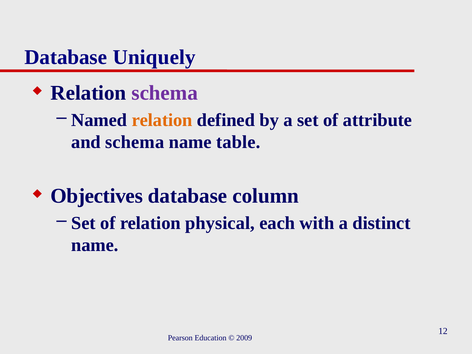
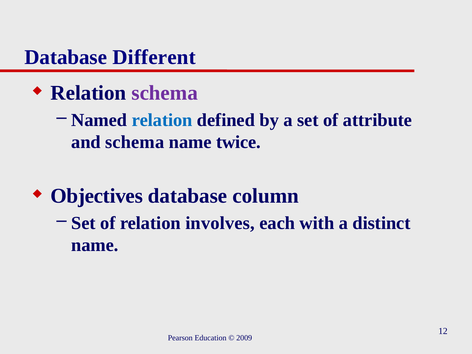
Uniquely: Uniquely -> Different (154, 57)
relation colour: orange -> blue (162, 120)
table: table -> twice (238, 142)
physical: physical -> involves (220, 223)
